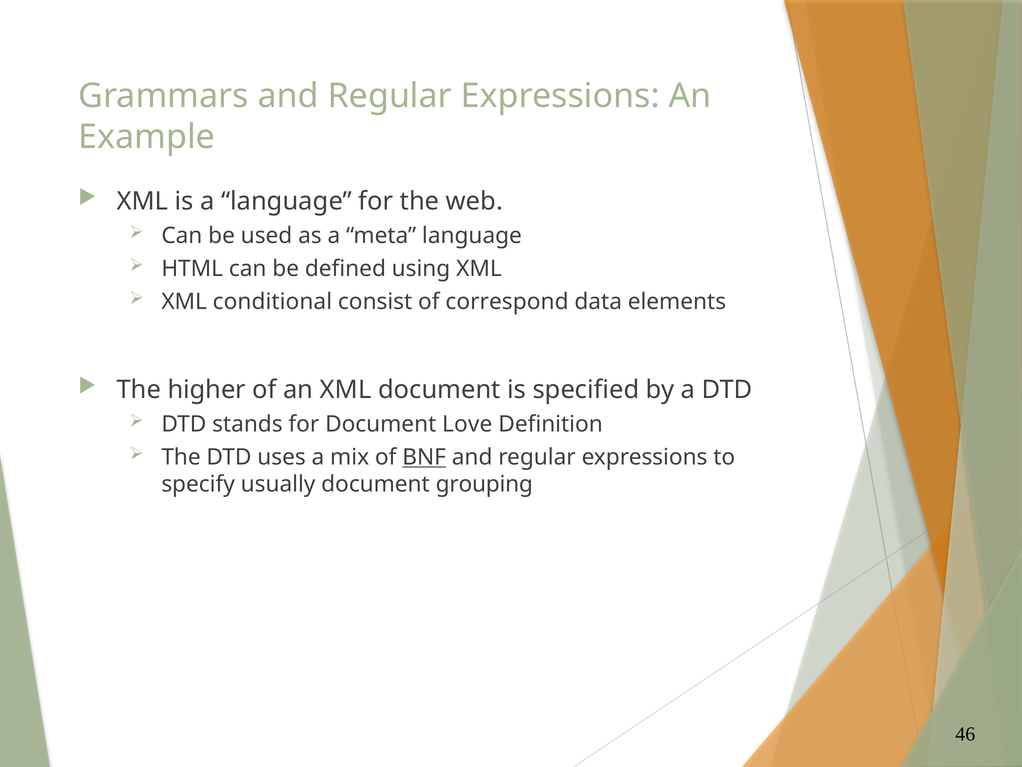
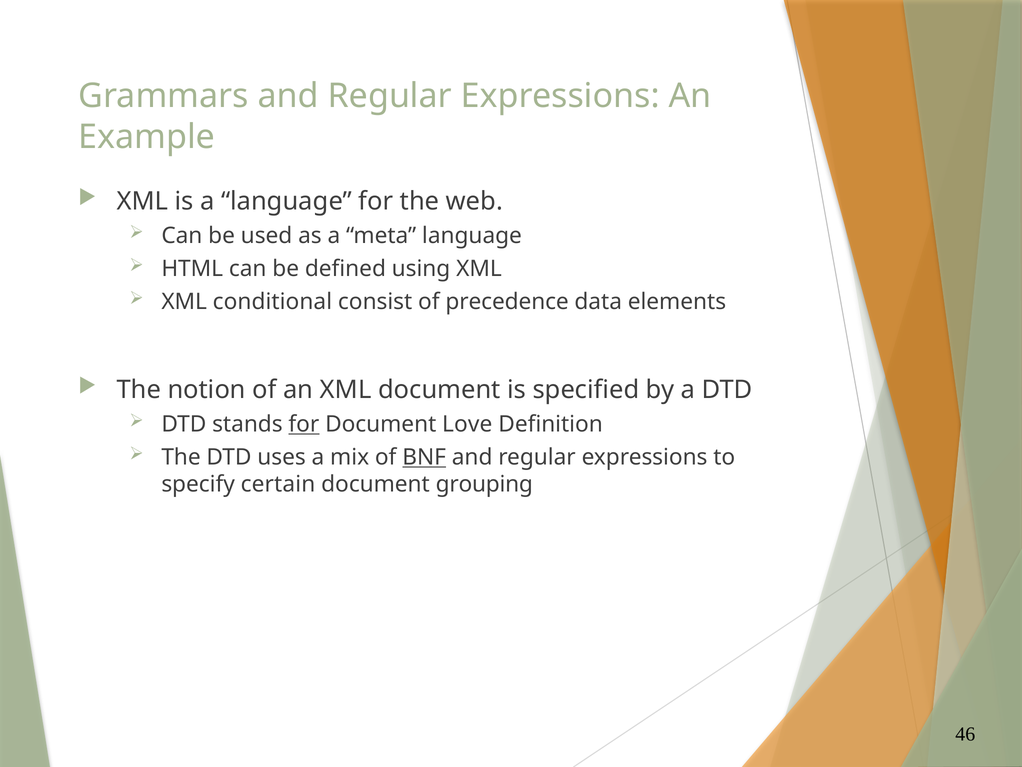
correspond: correspond -> precedence (507, 301)
higher: higher -> notion (207, 390)
for underline: none -> present (304, 424)
usually: usually -> certain (278, 484)
